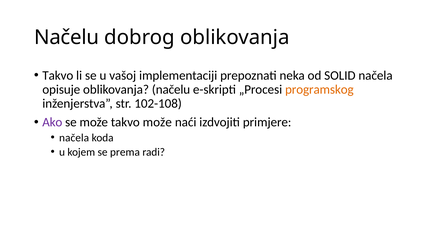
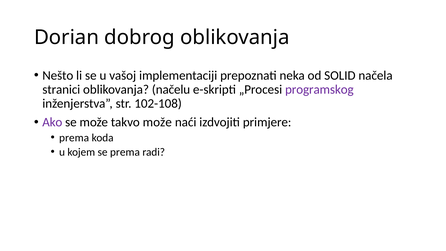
Načelu: Načelu -> Dorian (67, 37)
Takvo: Takvo -> Nešto (58, 75)
opisuje: opisuje -> stranici (61, 89)
programskog colour: orange -> purple (319, 89)
načela: načela -> prema (74, 138)
